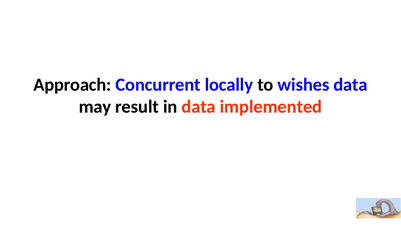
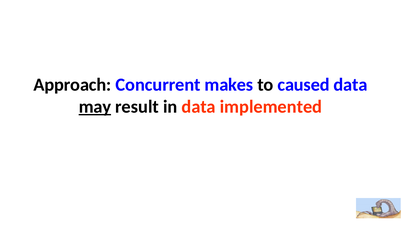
locally: locally -> makes (229, 85)
wishes: wishes -> caused (304, 85)
may underline: none -> present (95, 107)
